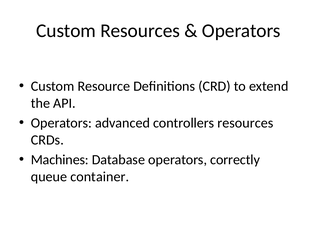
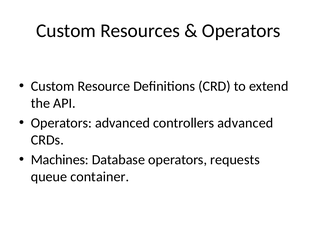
controllers resources: resources -> advanced (245, 123)
correctly: correctly -> requests (235, 160)
